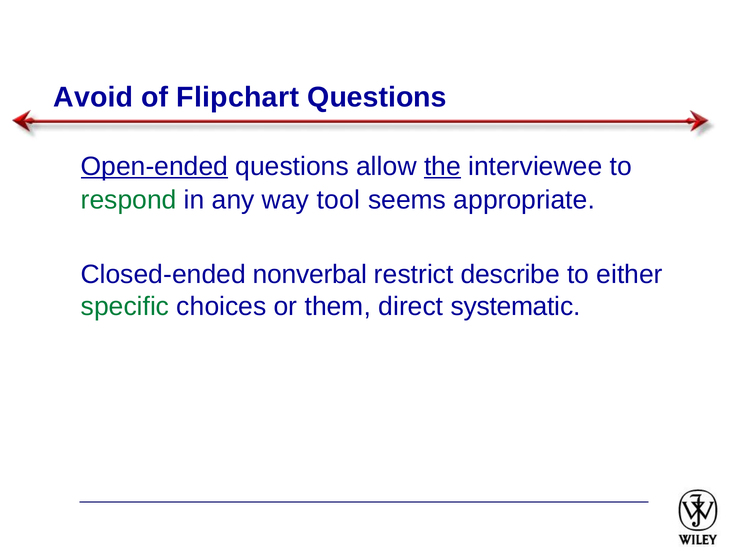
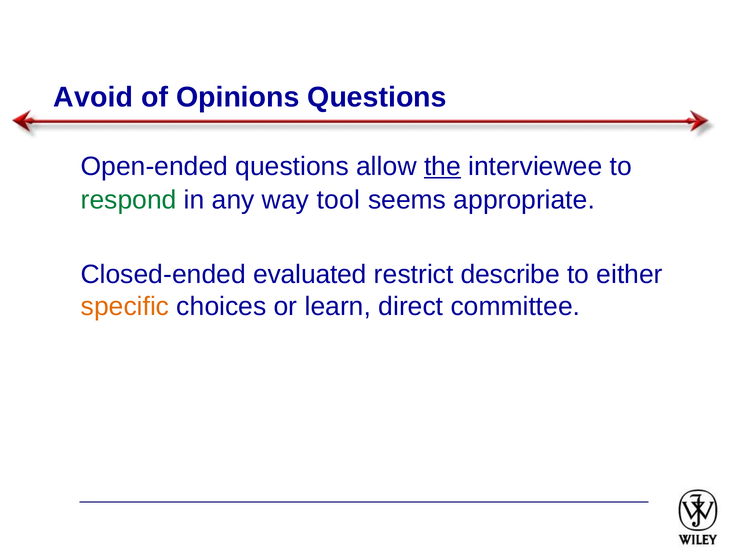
Flipchart: Flipchart -> Opinions (238, 97)
Open-ended underline: present -> none (154, 166)
nonverbal: nonverbal -> evaluated (310, 274)
specific colour: green -> orange (125, 306)
them: them -> learn (338, 306)
systematic: systematic -> committee (515, 306)
